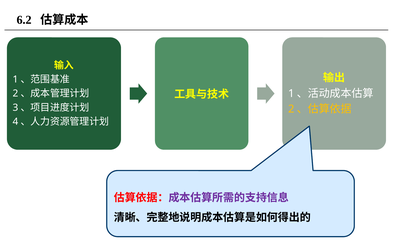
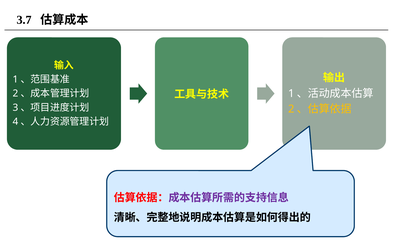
6.2: 6.2 -> 3.7 (24, 20)
